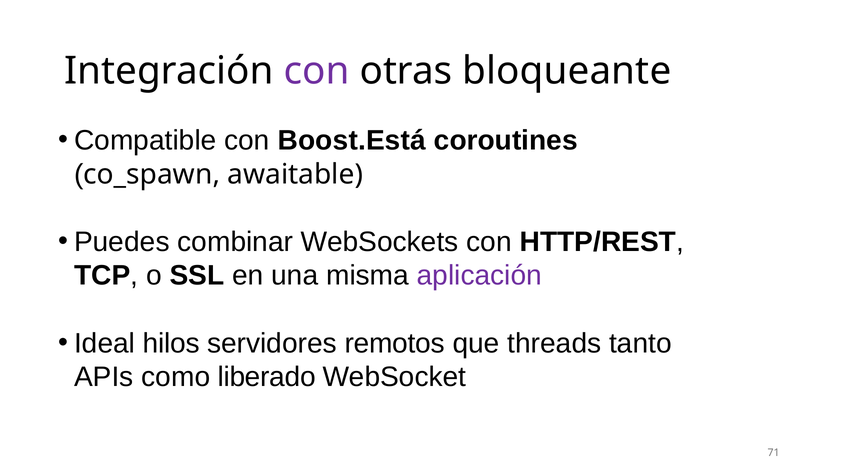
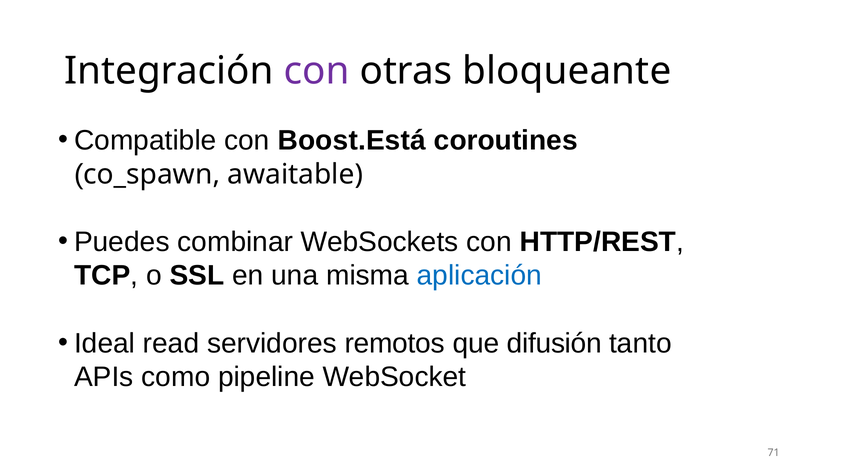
aplicación colour: purple -> blue (479, 276)
hilos: hilos -> read (171, 343)
threads: threads -> difusión (554, 343)
liberado: liberado -> pipeline (266, 377)
